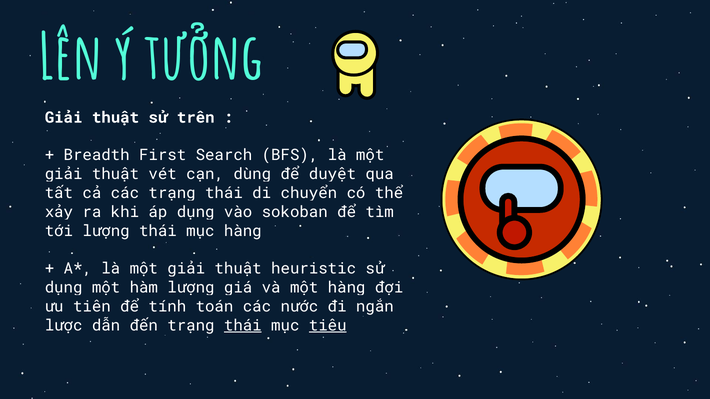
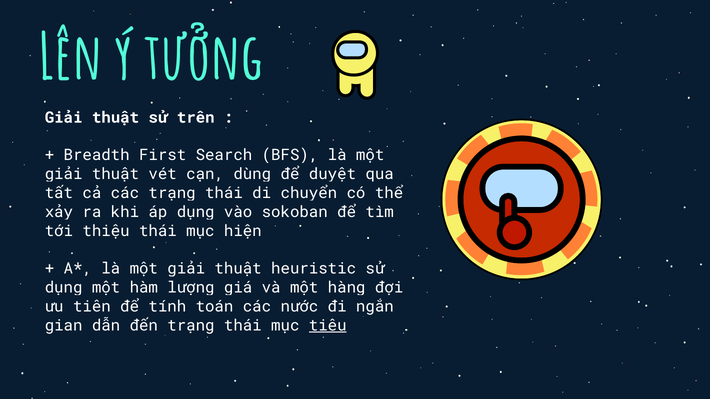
tới lượng: lượng -> thiệu (106, 231)
mục hàng: hàng -> hiện (243, 231)
lược: lược -> gian (64, 326)
thái underline: present -> none (243, 326)
